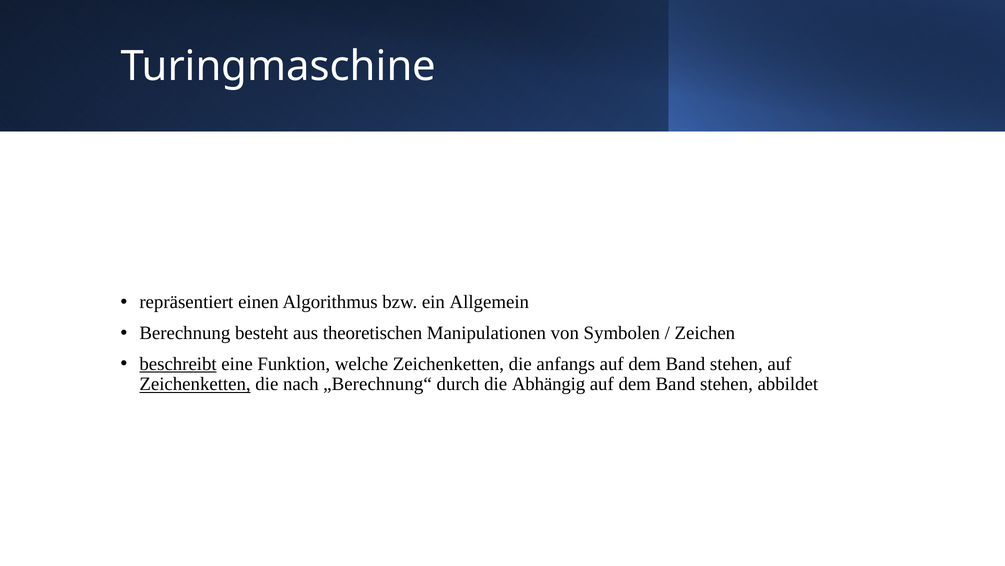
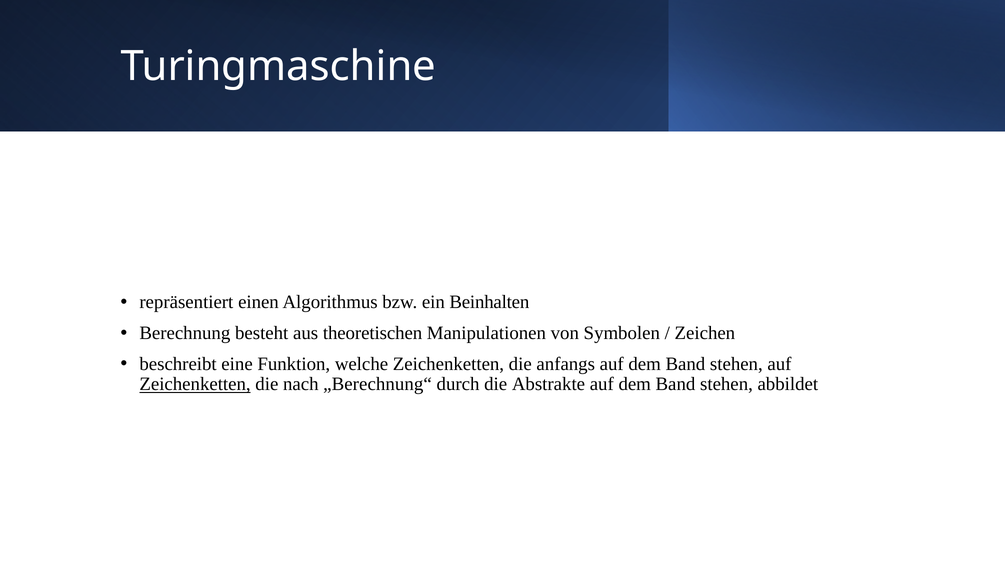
Allgemein: Allgemein -> Beinhalten (489, 302)
beschreibt underline: present -> none (178, 363)
Abhängig: Abhängig -> Abstrakte (548, 384)
